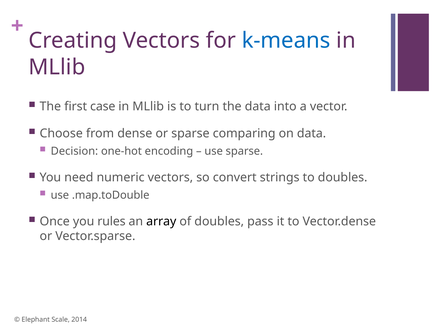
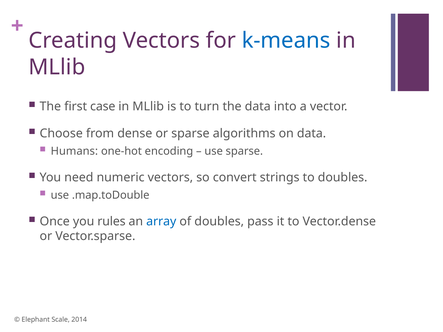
comparing: comparing -> algorithms (244, 134)
Decision: Decision -> Humans (74, 151)
array colour: black -> blue (161, 222)
